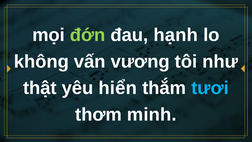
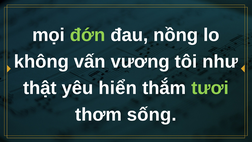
hạnh: hạnh -> nồng (176, 35)
tươi colour: light blue -> light green (210, 88)
minh: minh -> sống (152, 114)
